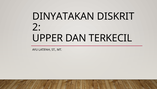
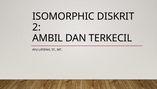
DINYATAKAN: DINYATAKAN -> ISOMORPHIC (63, 16)
UPPER: UPPER -> AMBIL (48, 38)
